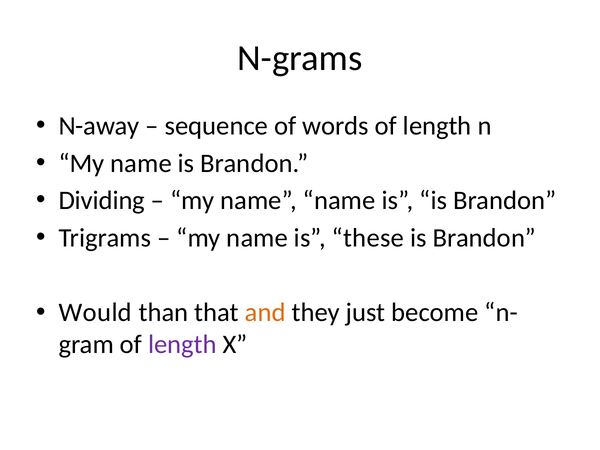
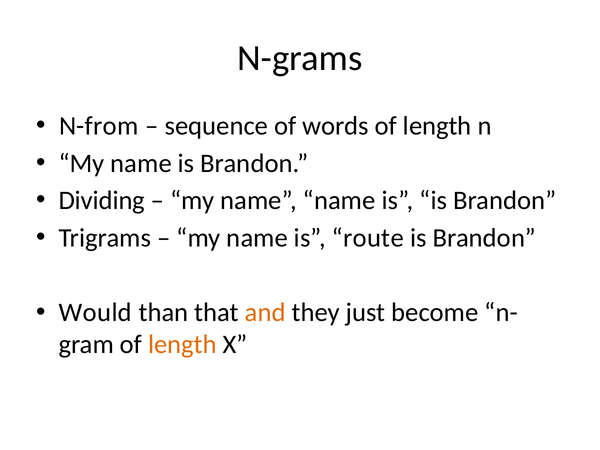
N-away: N-away -> N-from (99, 126)
these: these -> route (368, 238)
length colour: purple -> orange (182, 345)
